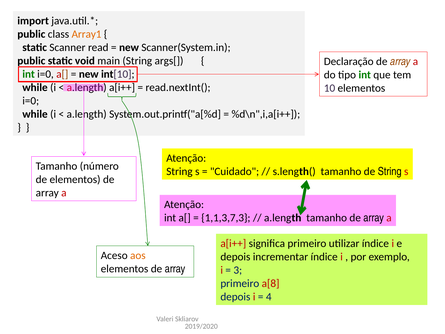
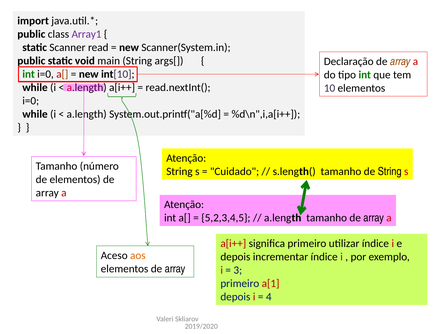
Array1 colour: orange -> purple (87, 34)
1,1,3,7,3: 1,1,3,7,3 -> 5,2,3,4,5 (226, 218)
a[8: a[8 -> a[1 (271, 283)
